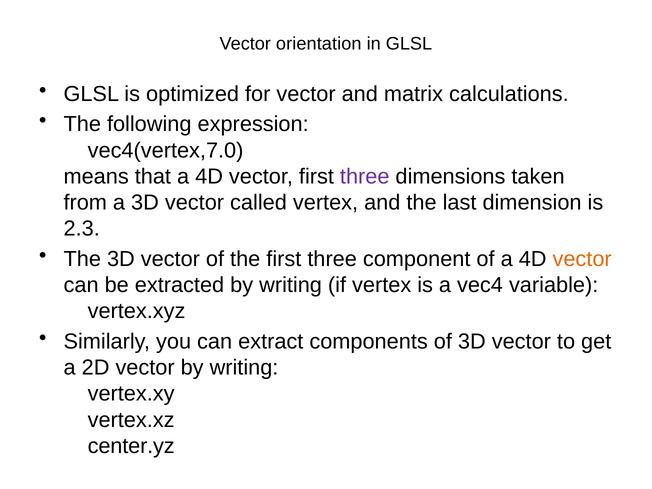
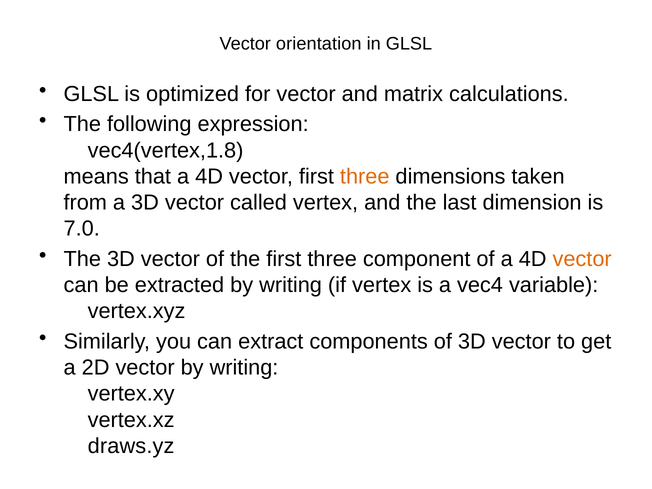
vec4(vertex,7.0: vec4(vertex,7.0 -> vec4(vertex,1.8 (166, 150)
three colour: purple -> orange (365, 176)
2.3: 2.3 -> 7.0 (82, 229)
center.yz: center.yz -> draws.yz (131, 446)
